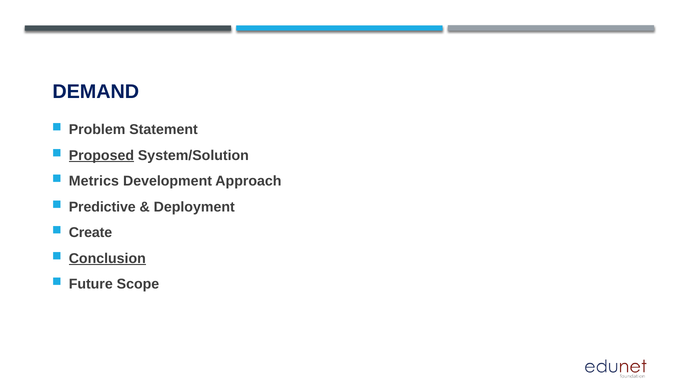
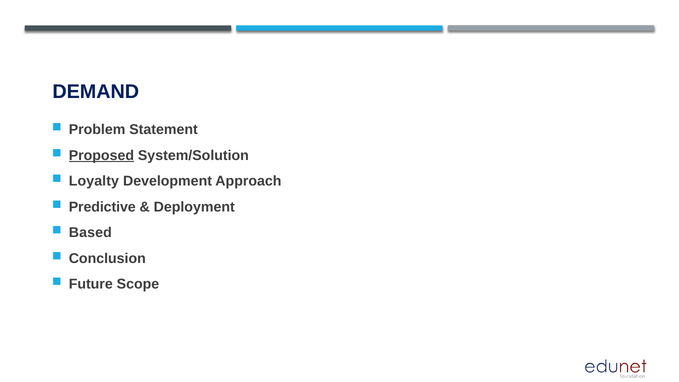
Metrics: Metrics -> Loyalty (94, 181)
Create: Create -> Based (90, 233)
Conclusion underline: present -> none (107, 258)
